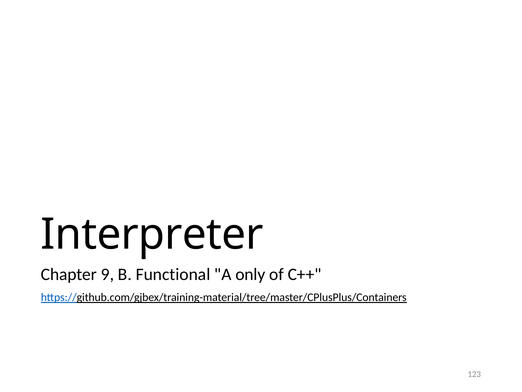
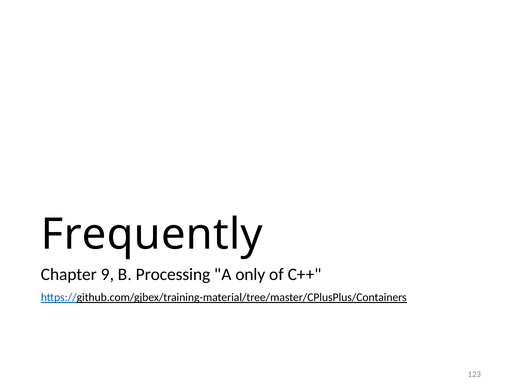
Interpreter: Interpreter -> Frequently (152, 234)
Functional: Functional -> Processing (173, 274)
